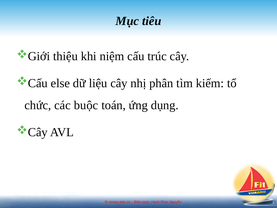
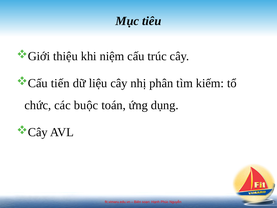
else: else -> tiến (60, 83)
